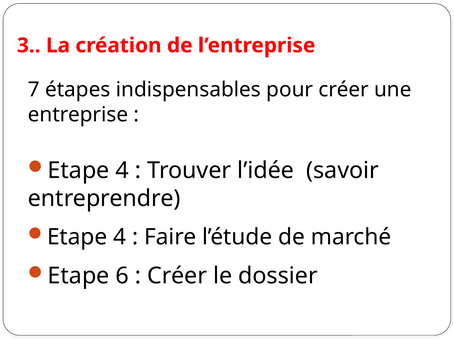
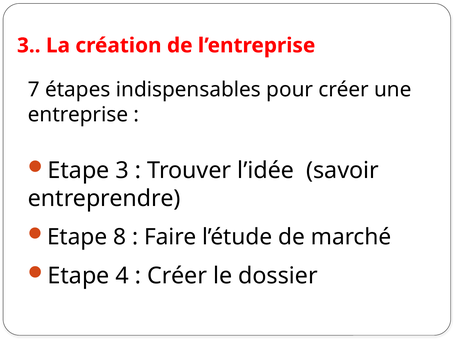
4: 4 -> 3 (122, 171)
4: 4 -> 8 (120, 237)
6: 6 -> 4 (122, 276)
